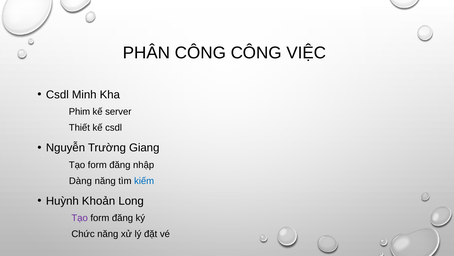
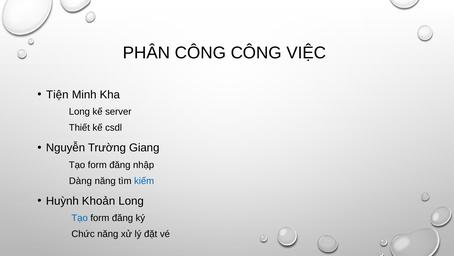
Csdl: Csdl -> Tiện (57, 95)
Phim: Phim -> Long (79, 111)
Tạo colour: purple -> blue (80, 218)
